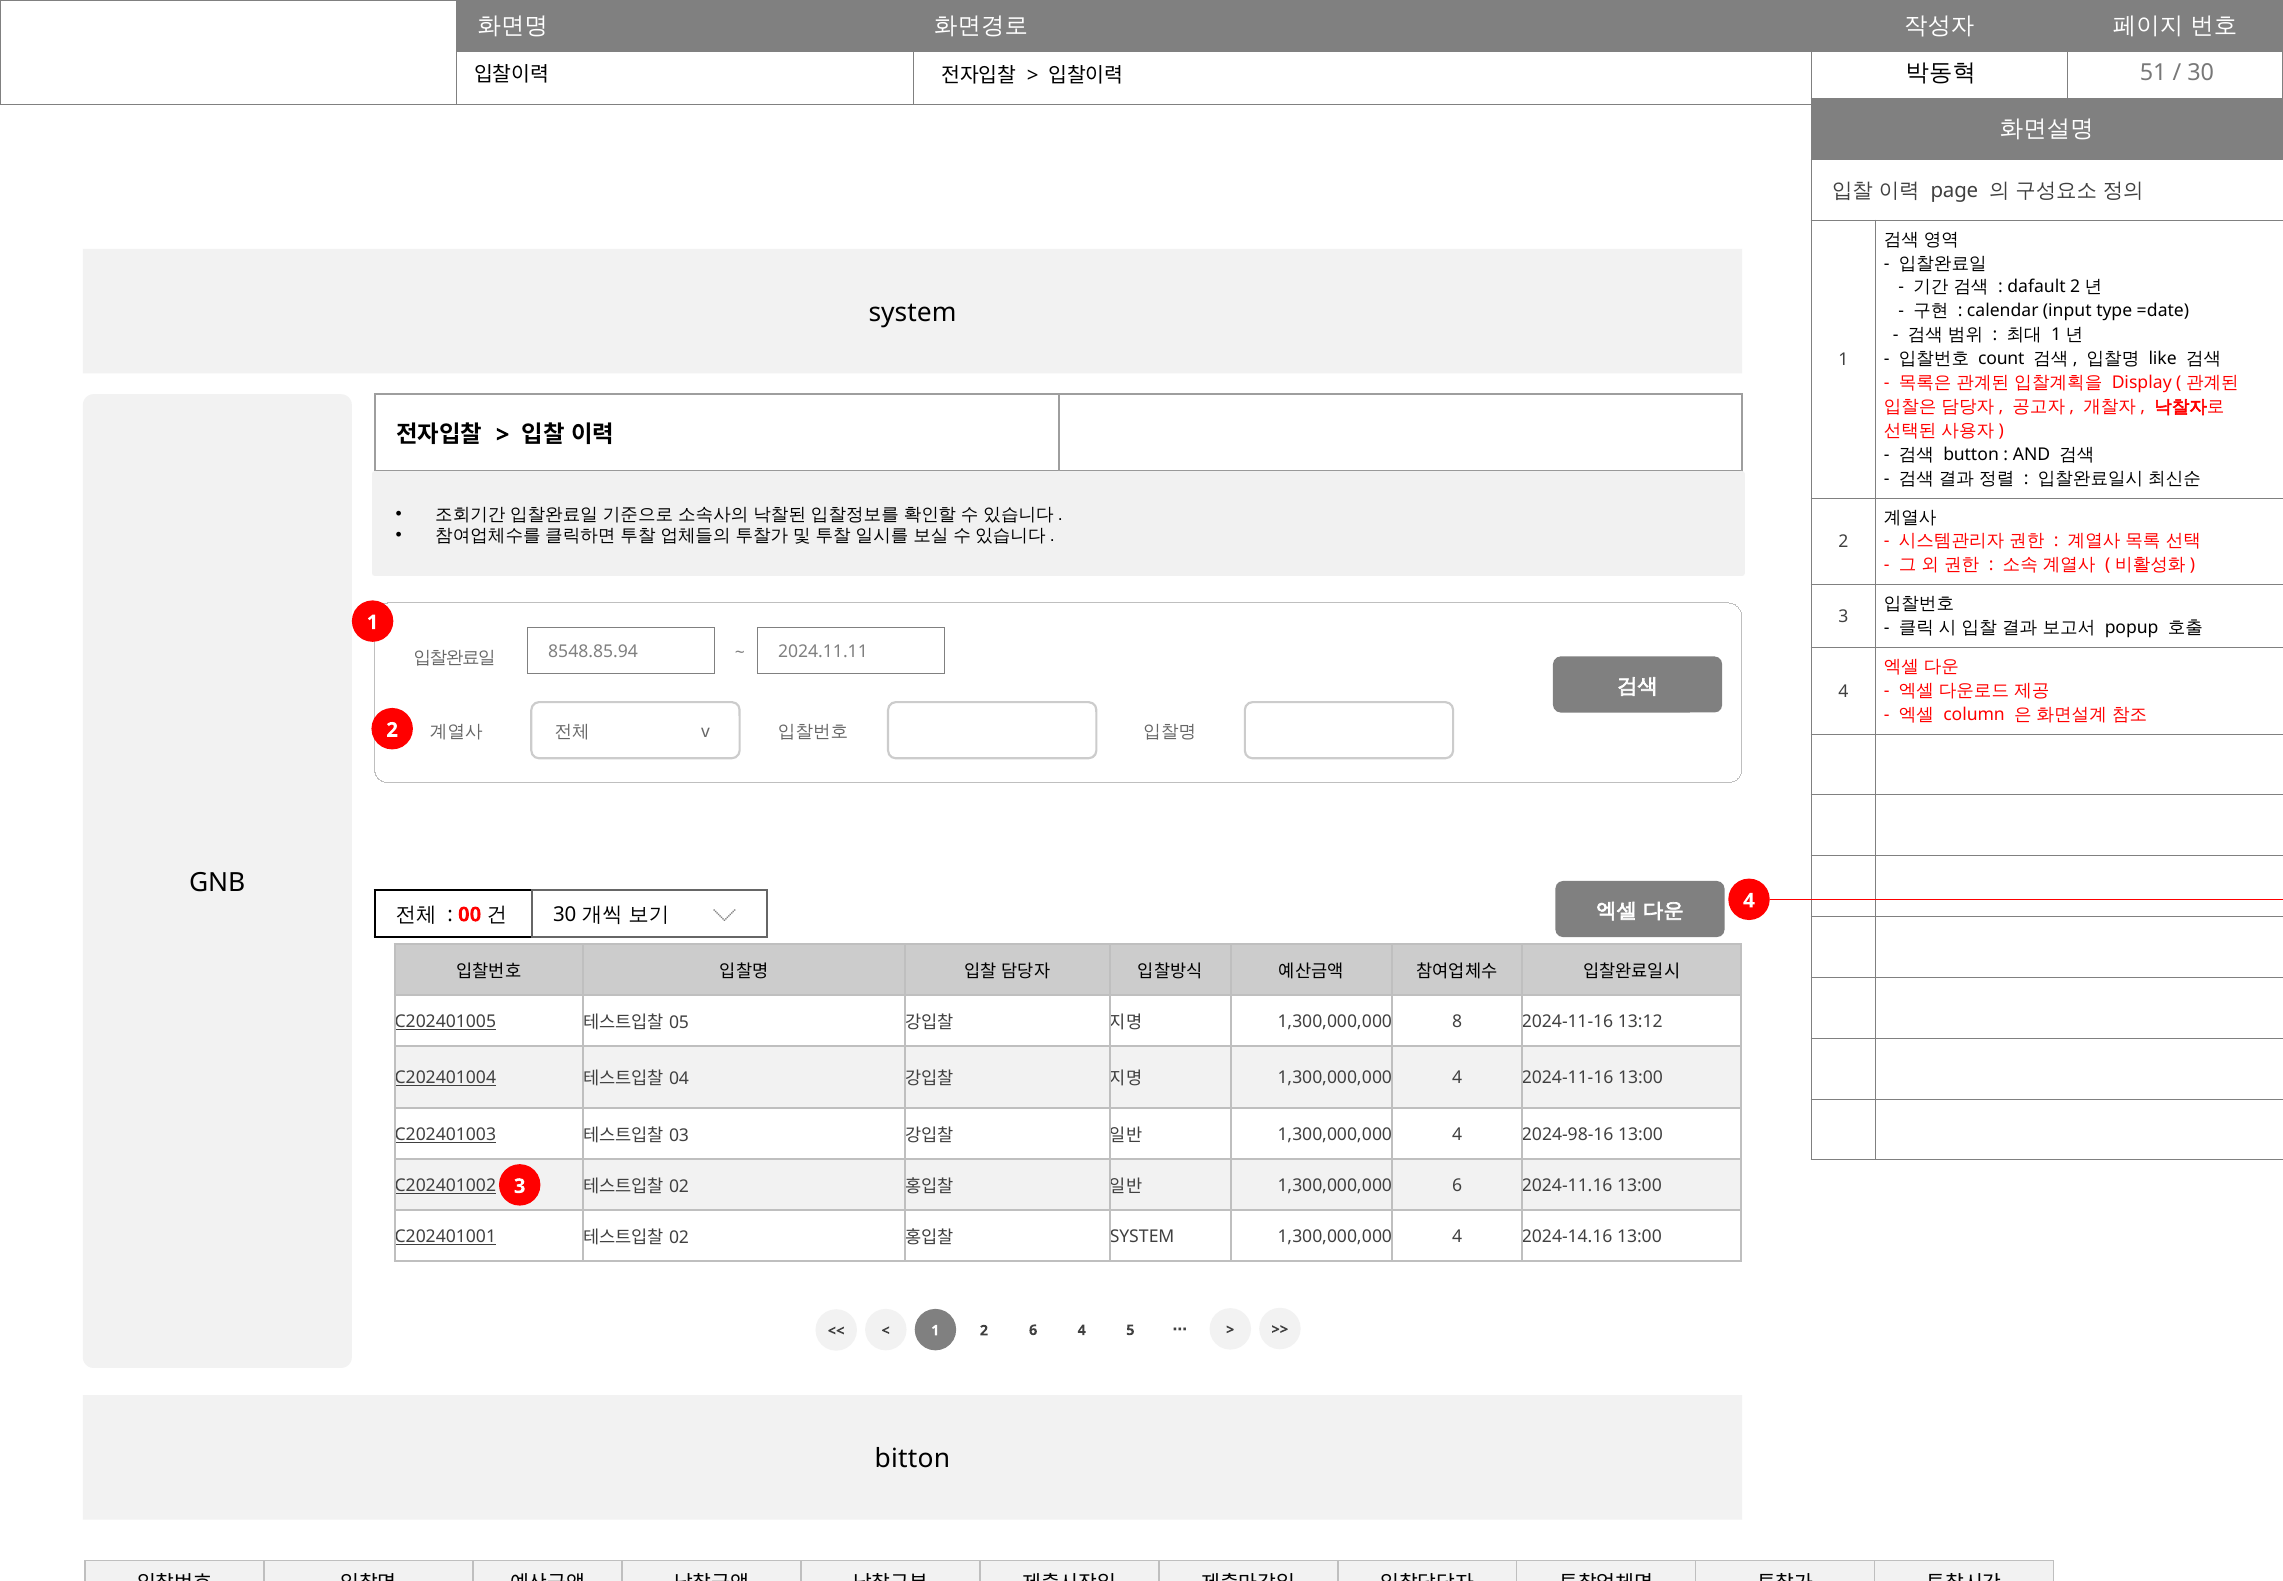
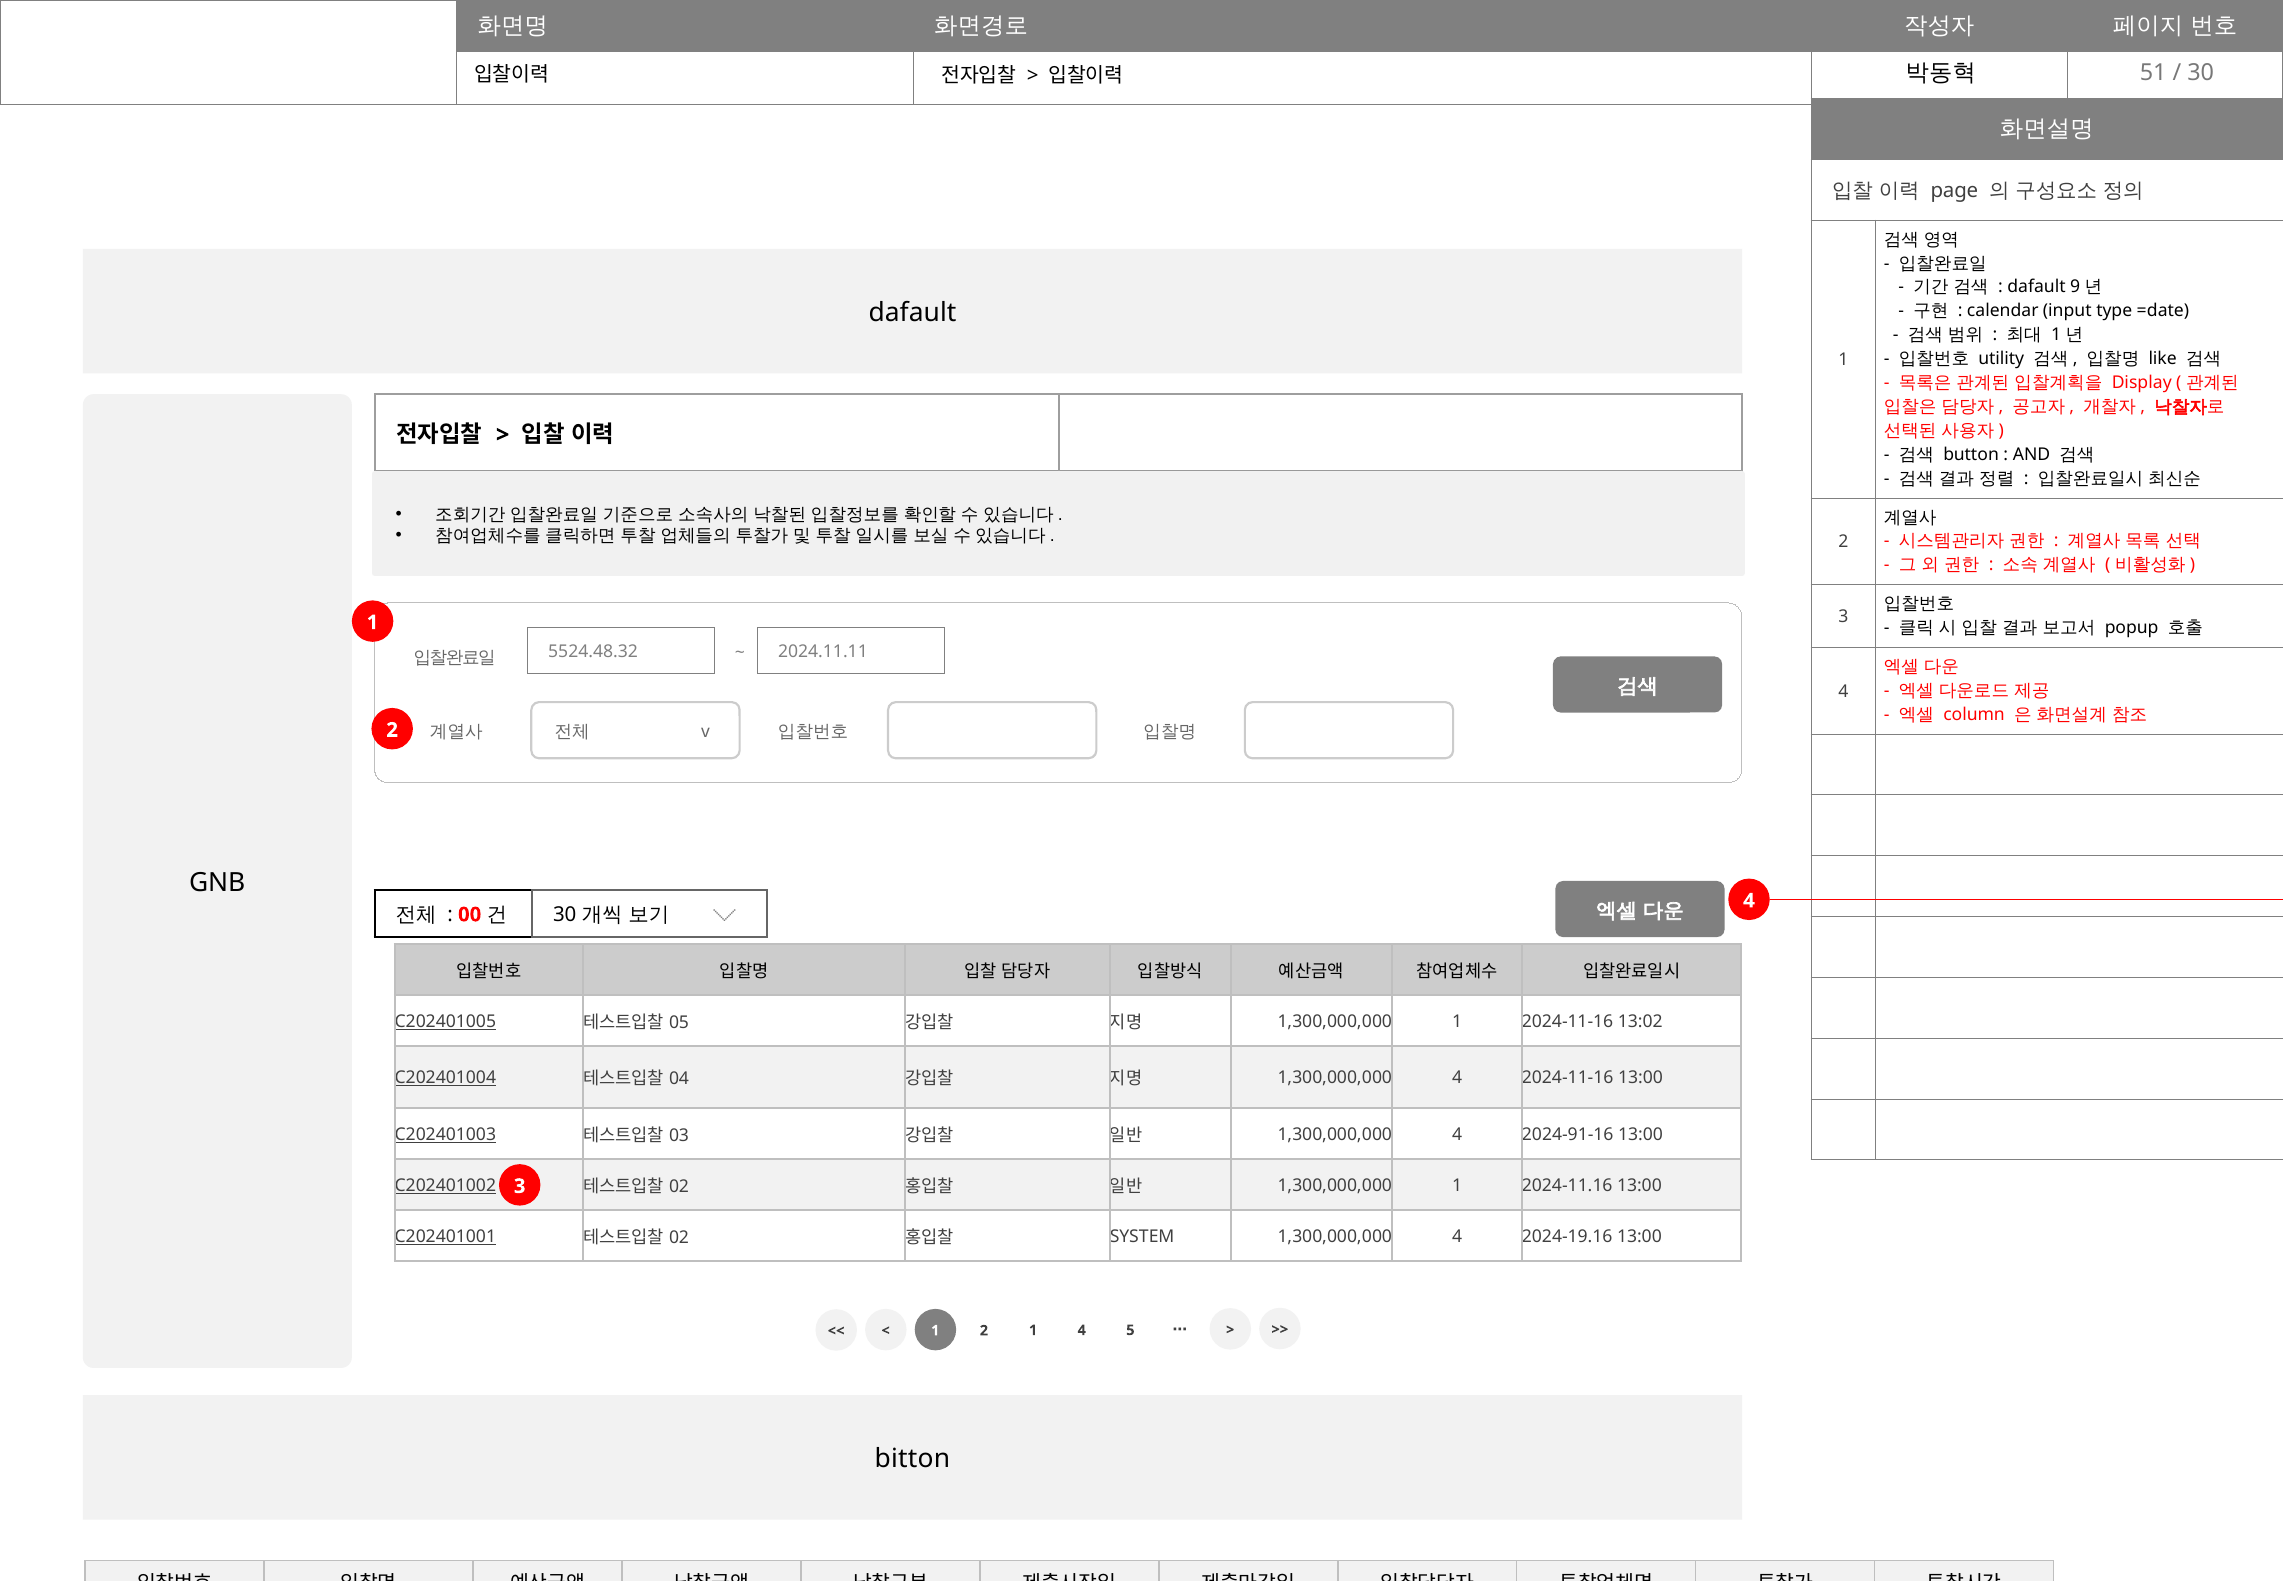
dafault 2: 2 -> 9 (2075, 287)
system: system -> dafault (912, 313)
count: count -> utility (2001, 359)
8548.85.94: 8548.85.94 -> 5524.48.32 (593, 652)
8: 8 -> 1 (1457, 1021)
2024-11-16 13:12: 13:12 -> 13:02 (1640, 1021)
2024-98-16: 2024-98-16 -> 2024-91-16 (1568, 1134)
6: 6 -> 1 (1457, 1185)
2024-14.16: 2024-14.16 -> 2024-19.16 (1567, 1236)
2 6: 6 -> 1 (1033, 1330)
